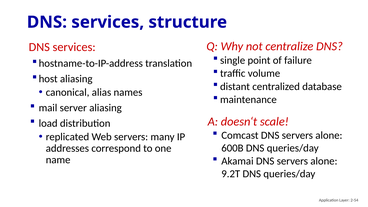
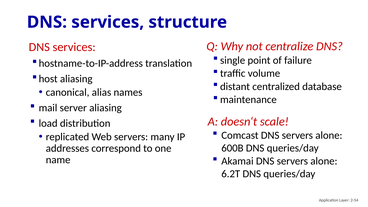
9.2T: 9.2T -> 6.2T (231, 174)
